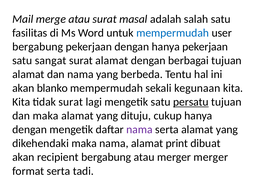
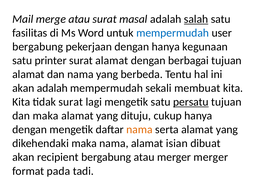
salah underline: none -> present (196, 19)
hanya pekerjaan: pekerjaan -> kegunaan (205, 47)
sangat: sangat -> printer (51, 61)
akan blanko: blanko -> adalah (52, 88)
kegunaan: kegunaan -> membuat (197, 88)
nama colour: purple -> orange (139, 130)
print: print -> isian (177, 144)
format serta: serta -> pada (58, 171)
